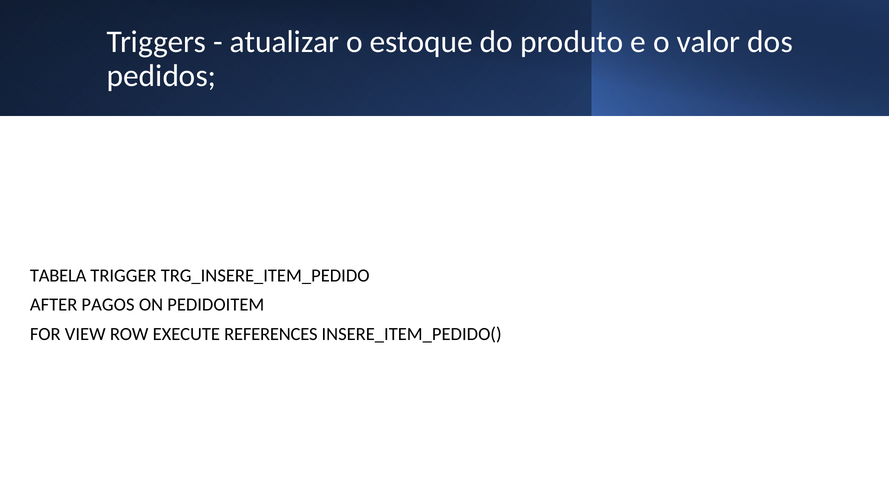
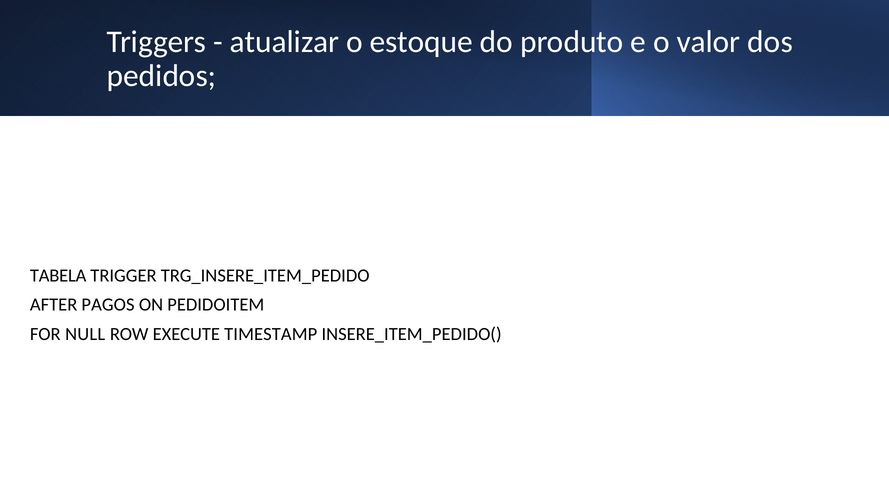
VIEW: VIEW -> NULL (85, 334)
REFERENCES: REFERENCES -> TIMESTAMP (271, 334)
